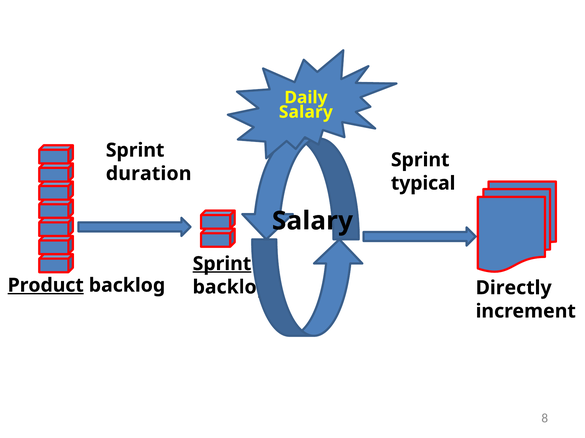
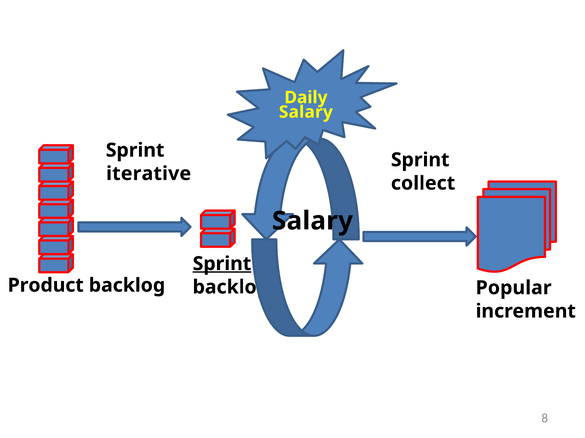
duration: duration -> iterative (149, 174)
typical: typical -> collect (423, 184)
Product underline: present -> none (46, 286)
Directly: Directly -> Popular (514, 288)
